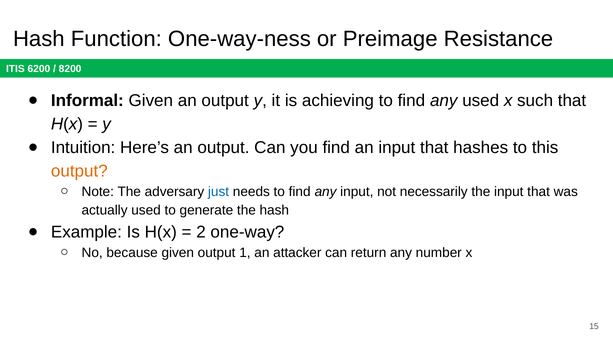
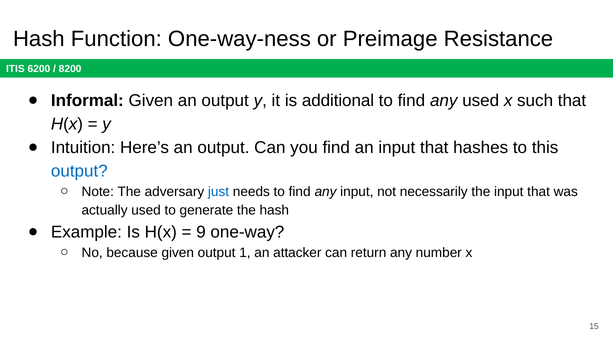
achieving: achieving -> additional (338, 100)
output colour: orange -> blue (79, 171)
2: 2 -> 9 (201, 232)
